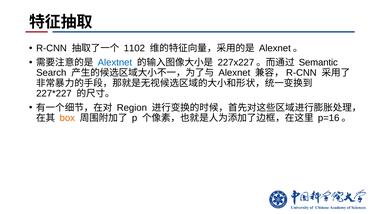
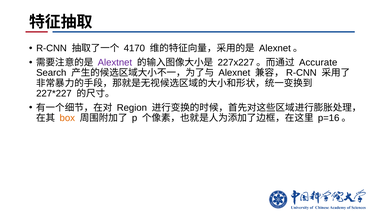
1102: 1102 -> 4170 (134, 48)
Alextnet colour: blue -> purple (115, 63)
Semantic: Semantic -> Accurate (318, 63)
